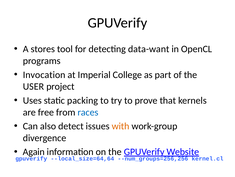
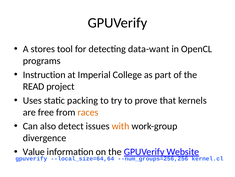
Invocation: Invocation -> Instruction (44, 74)
USER: USER -> READ (34, 86)
races colour: blue -> orange (88, 112)
Again: Again -> Value (34, 151)
